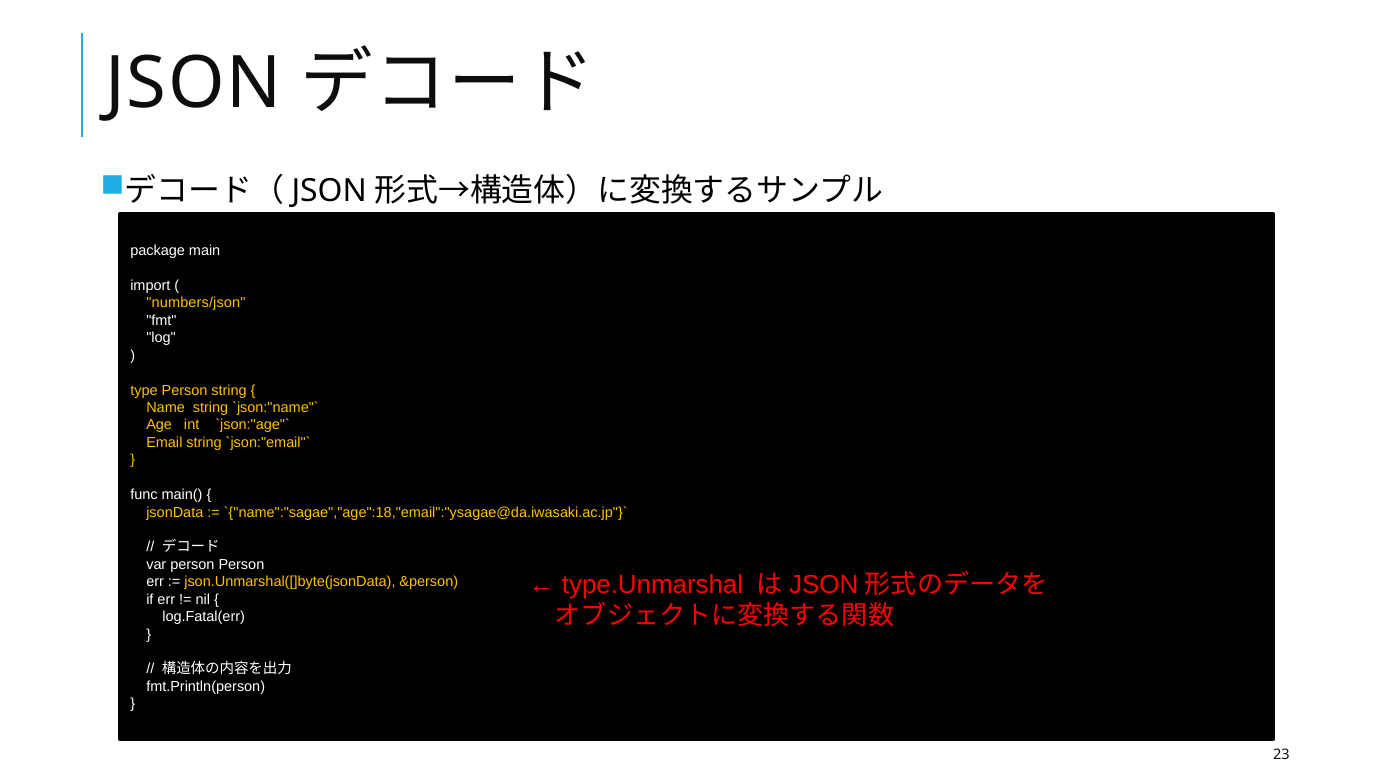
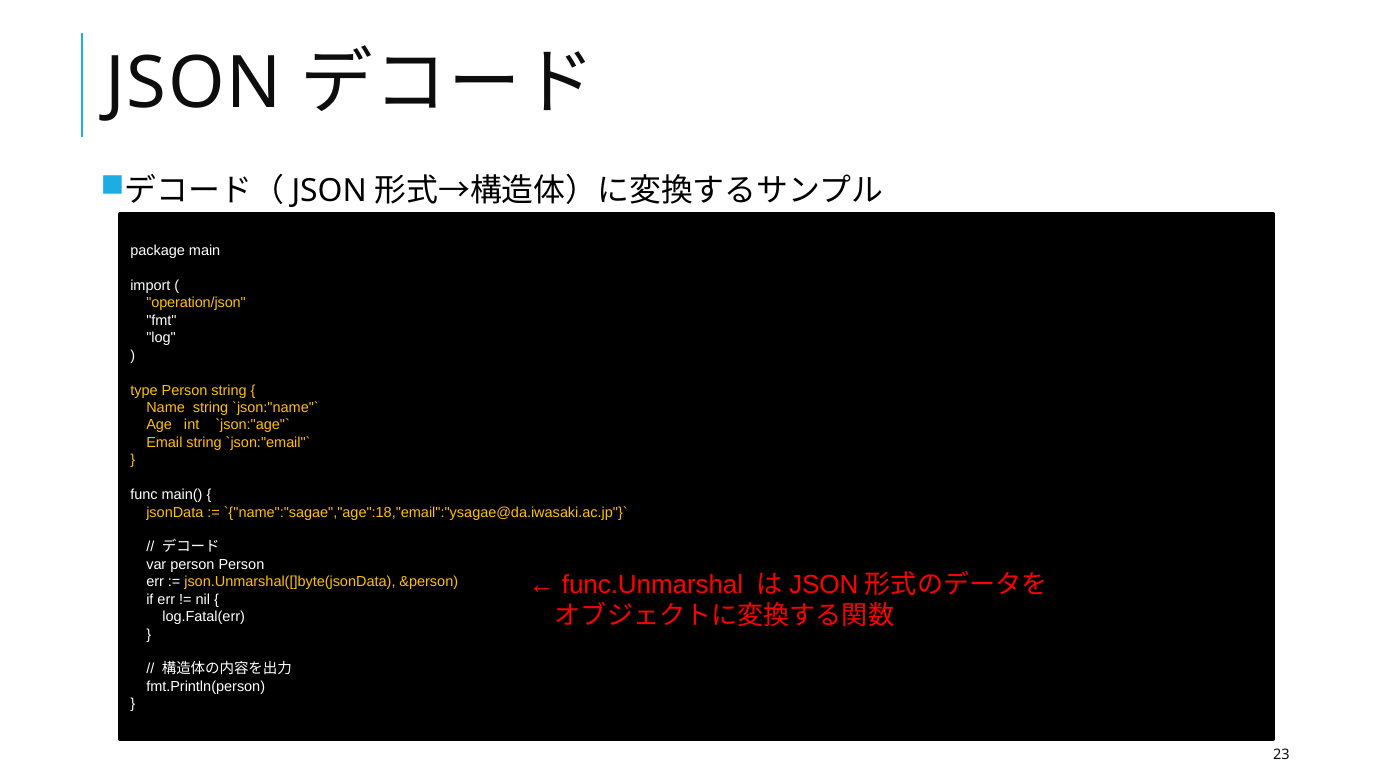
numbers/json: numbers/json -> operation/json (196, 303)
type.Unmarshal: type.Unmarshal -> func.Unmarshal (653, 585)
